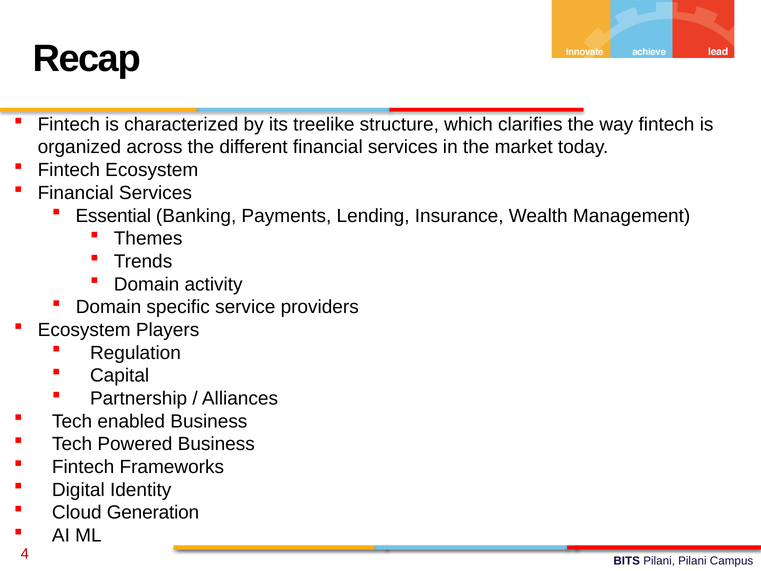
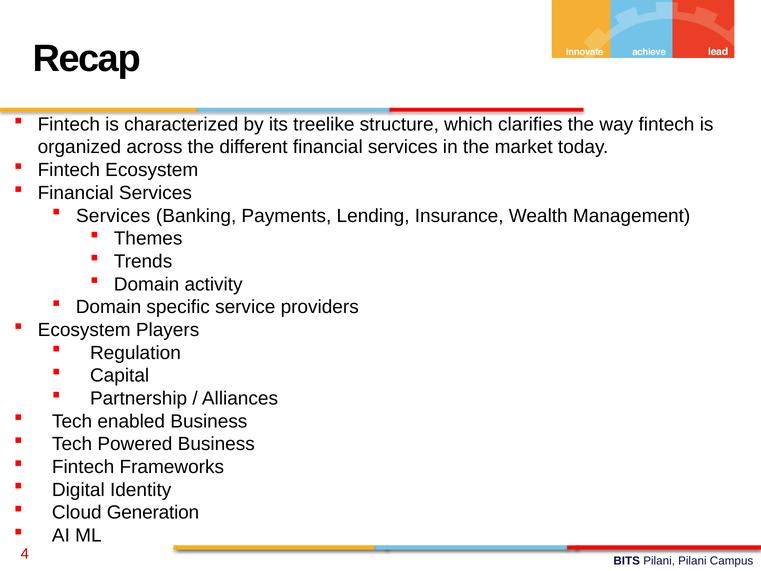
Essential: Essential -> Services (113, 216)
